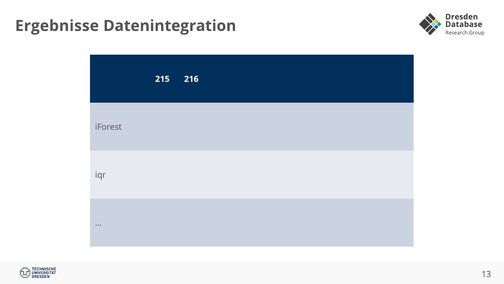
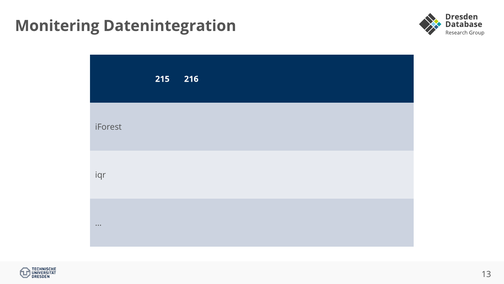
Ergebnisse: Ergebnisse -> Monitering (57, 26)
